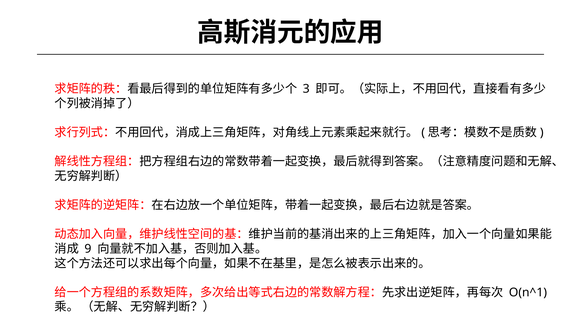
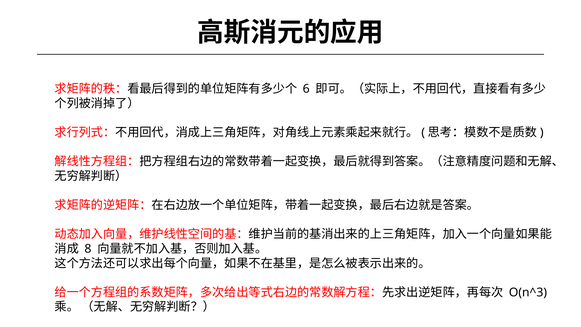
3: 3 -> 6 (306, 89)
9: 9 -> 8 (88, 249)
O(n^1: O(n^1 -> O(n^3 (528, 292)
